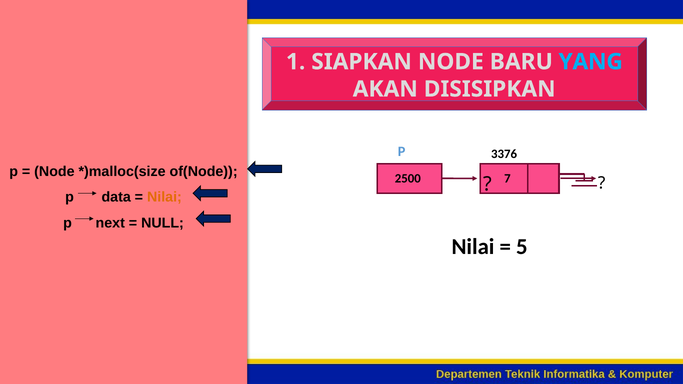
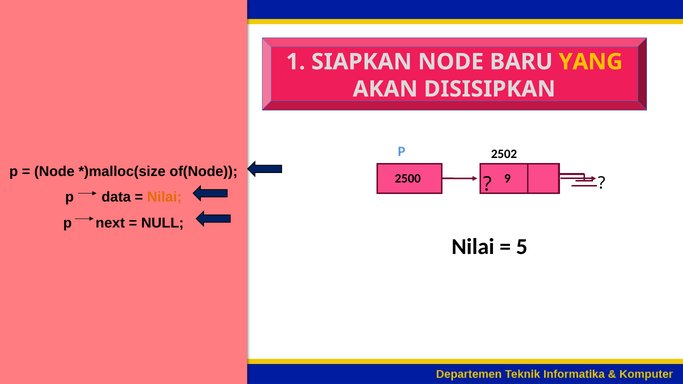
YANG colour: light blue -> yellow (591, 62)
3376: 3376 -> 2502 (504, 154)
7: 7 -> 9 (507, 179)
